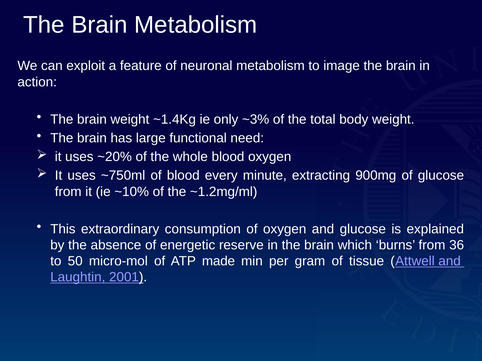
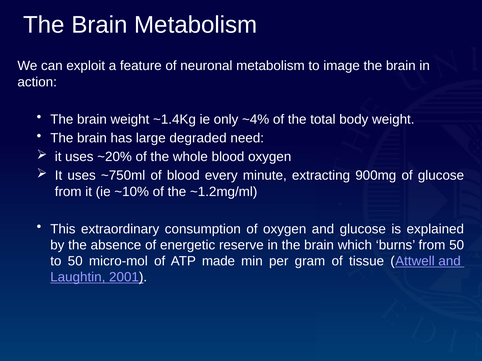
~3%: ~3% -> ~4% (256, 120)
functional: functional -> degraded (198, 138)
from 36: 36 -> 50 (457, 245)
